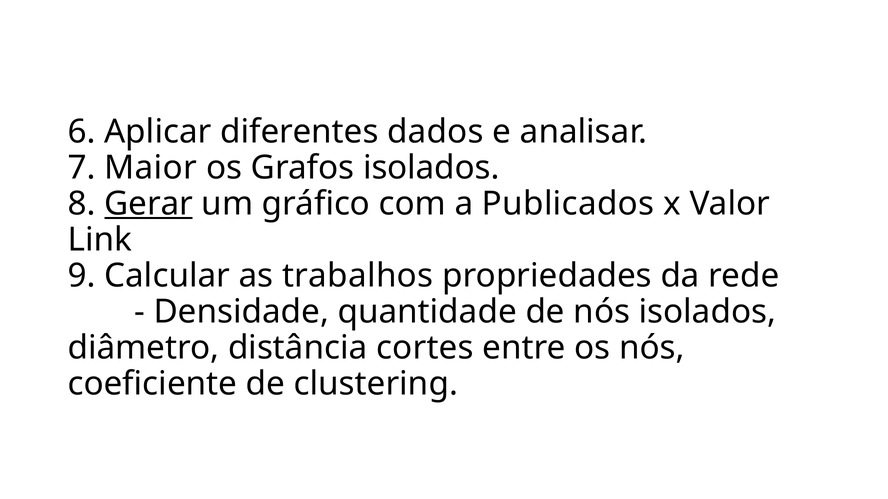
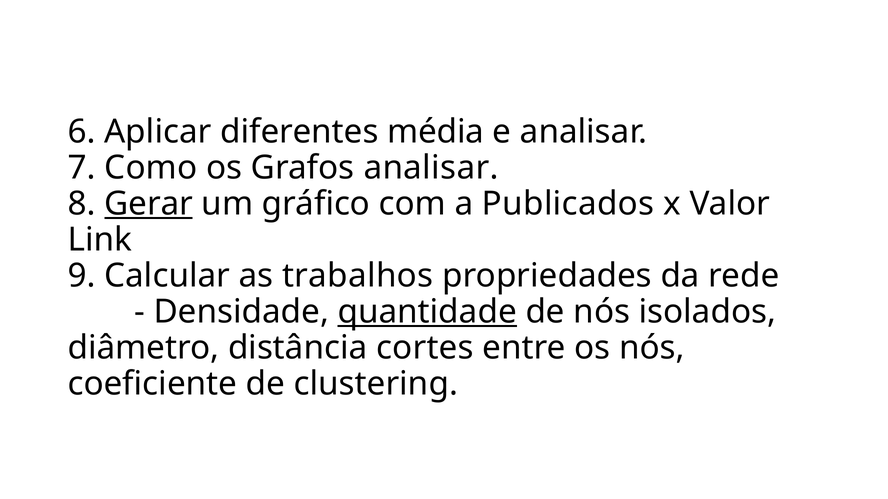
dados: dados -> média (436, 132)
Maior: Maior -> Como (151, 168)
Grafos isolados: isolados -> analisar (431, 168)
quantidade underline: none -> present (427, 312)
